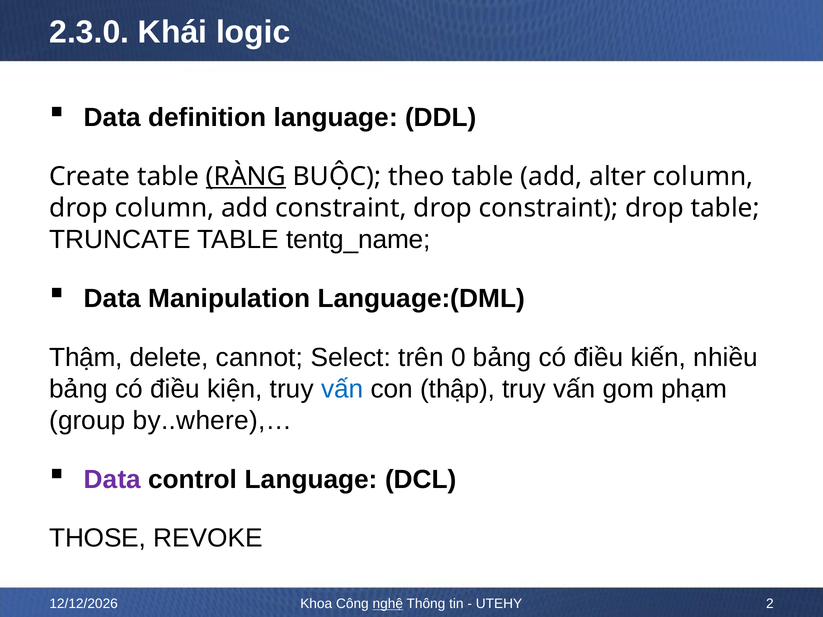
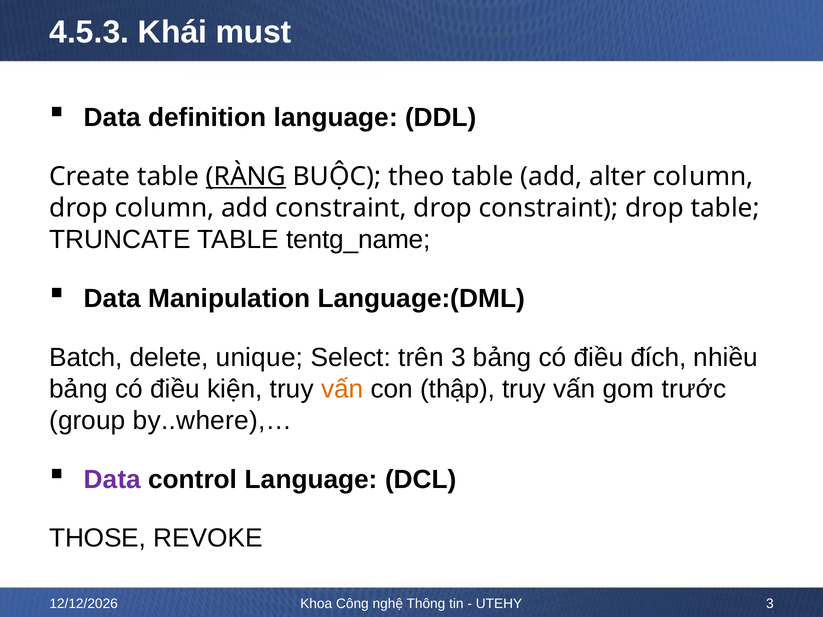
2.3.0: 2.3.0 -> 4.5.3 (89, 32)
logic: logic -> must (253, 32)
Thậm: Thậm -> Batch (86, 358)
cannot: cannot -> unique (259, 358)
trên 0: 0 -> 3 (458, 358)
kiến: kiến -> đích (659, 358)
vấn colour: blue -> orange (342, 389)
phạm: phạm -> trước (694, 389)
nghệ underline: present -> none (388, 604)
UTEHY 2: 2 -> 3 (770, 604)
